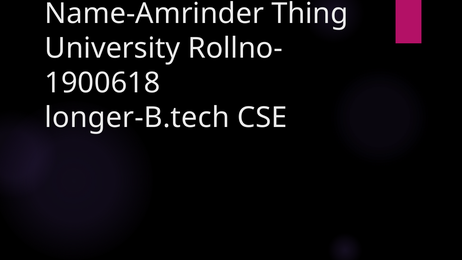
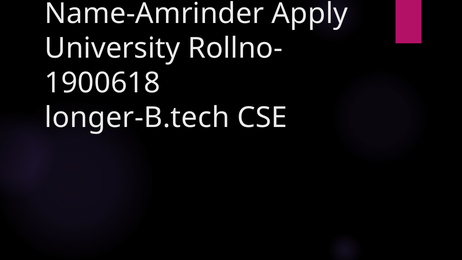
Thing: Thing -> Apply (310, 14)
